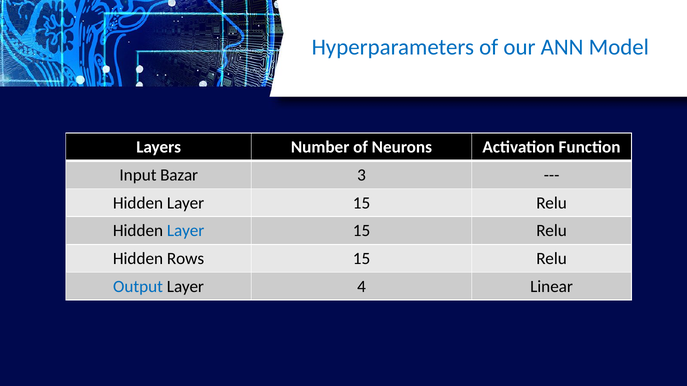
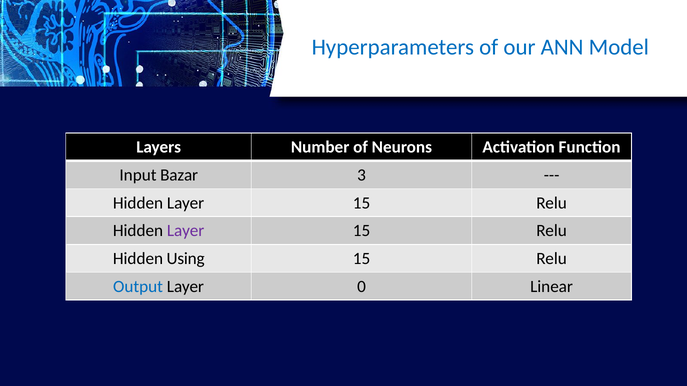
Layer colour: blue -> purple (186, 231)
Rows: Rows -> Using (186, 259)
4: 4 -> 0 (362, 287)
